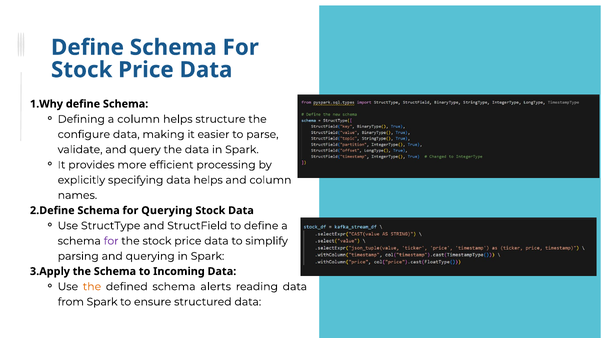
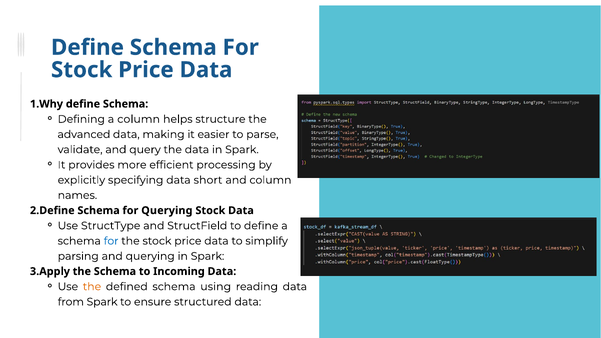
configure: configure -> advanced (84, 134)
data helps: helps -> short (208, 180)
for colour: purple -> blue (111, 241)
alerts: alerts -> using (216, 287)
